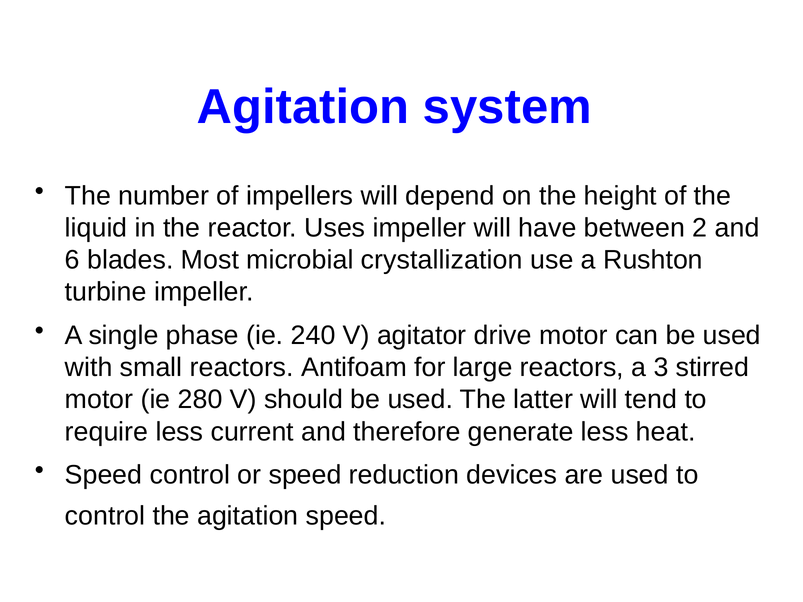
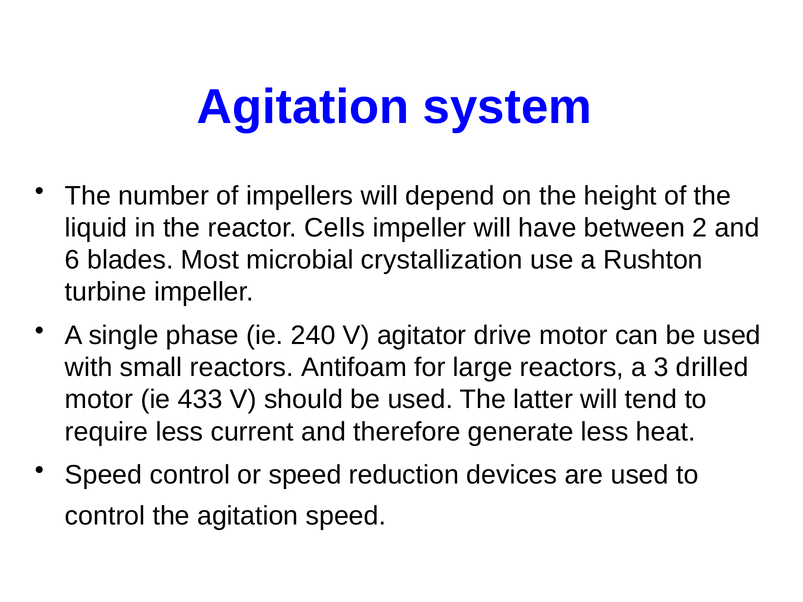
Uses: Uses -> Cells (335, 228)
stirred: stirred -> drilled (712, 368)
280: 280 -> 433 (200, 400)
